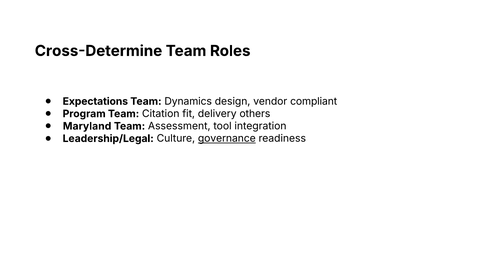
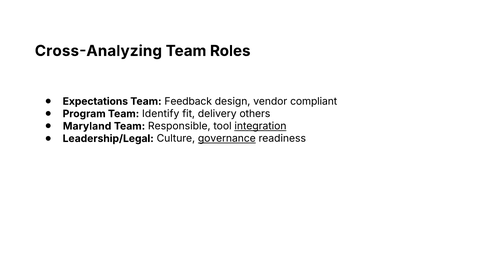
Cross-Determine: Cross-Determine -> Cross-Analyzing (98, 51)
Dynamics: Dynamics -> Feedback (188, 101)
Citation: Citation -> Identify (161, 114)
Assessment: Assessment -> Responsible (179, 126)
integration underline: none -> present (260, 126)
